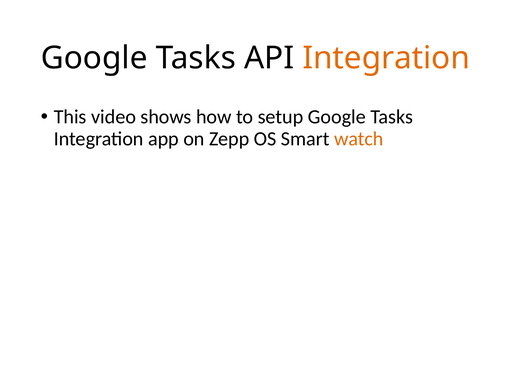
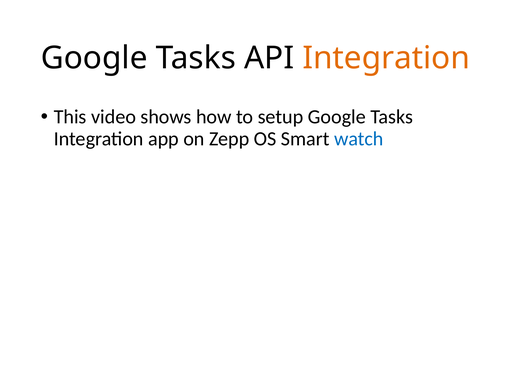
watch colour: orange -> blue (359, 139)
